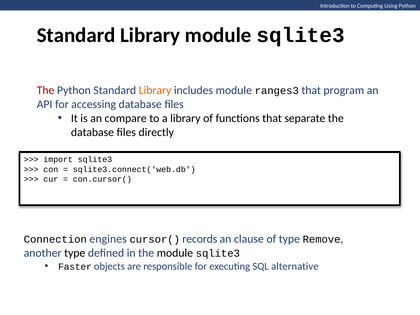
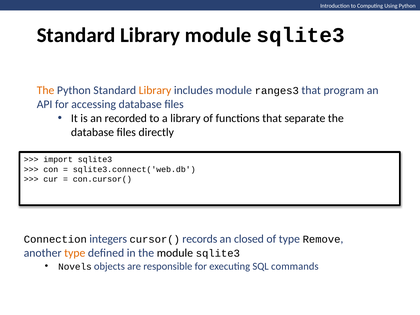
The colour: red -> orange (46, 90)
compare: compare -> recorded (126, 118)
engines: engines -> integers (108, 239)
clause: clause -> closed (249, 239)
type colour: black -> orange (75, 253)
Faster: Faster -> Novels (75, 267)
alternative: alternative -> commands (295, 266)
